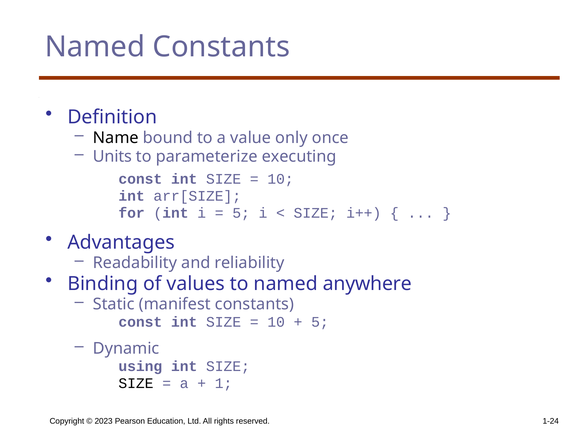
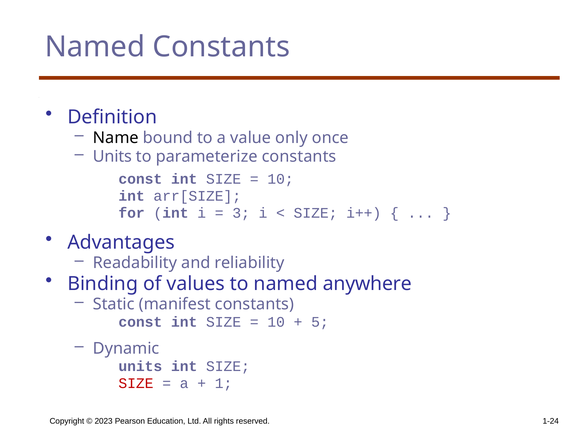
parameterize executing: executing -> constants (299, 157)
5: 5 -> 3 (241, 213)
using: using -> units (140, 366)
SIZE colour: black -> red (136, 383)
